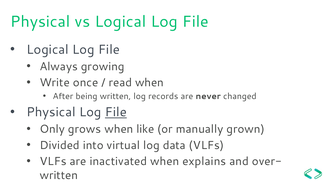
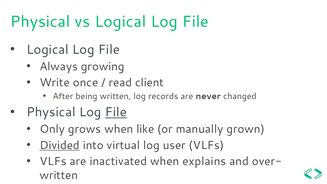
read when: when -> client (149, 83)
Divided underline: none -> present (60, 145)
data: data -> user (174, 145)
